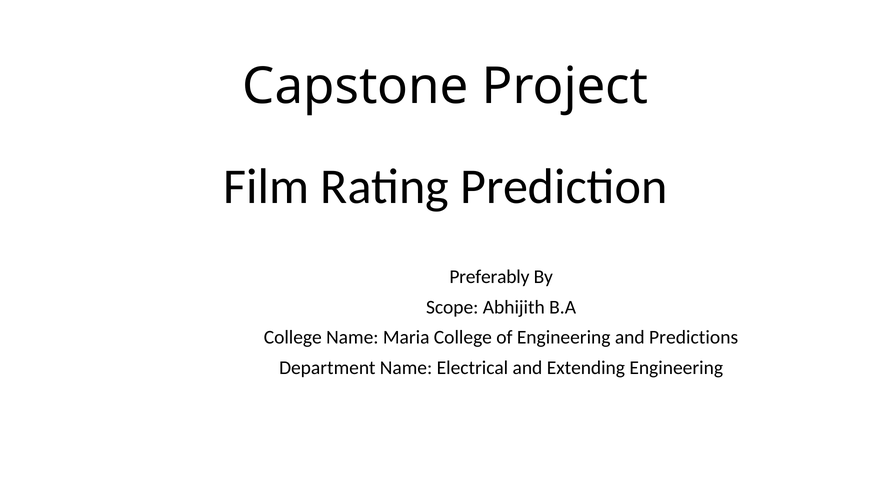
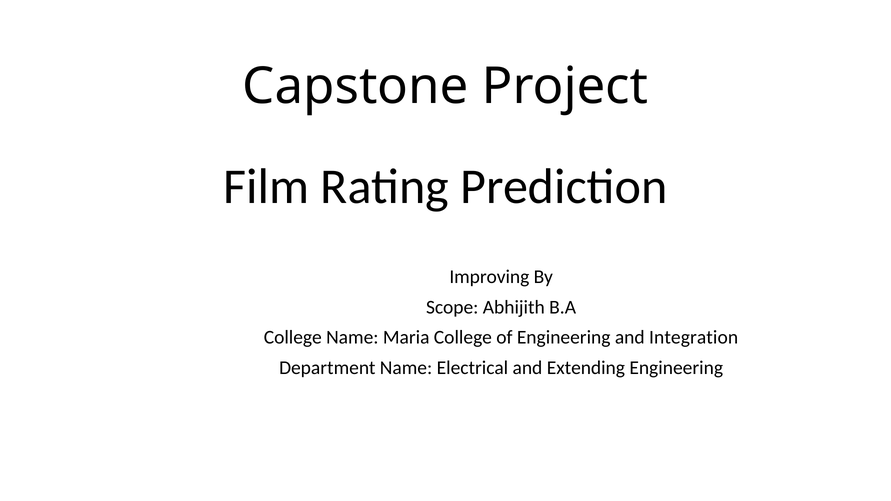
Preferably: Preferably -> Improving (489, 277)
Predictions: Predictions -> Integration (694, 338)
